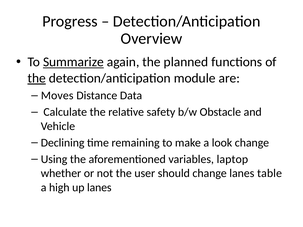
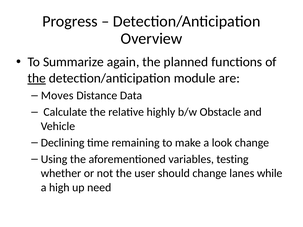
Summarize underline: present -> none (73, 62)
safety: safety -> highly (161, 112)
laptop: laptop -> testing (233, 159)
table: table -> while (270, 174)
up lanes: lanes -> need (99, 188)
